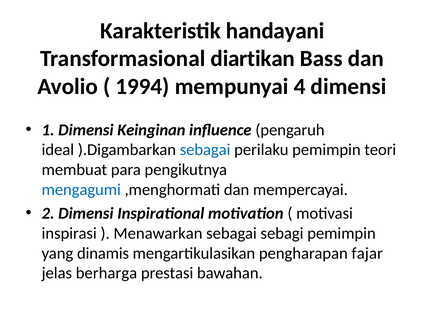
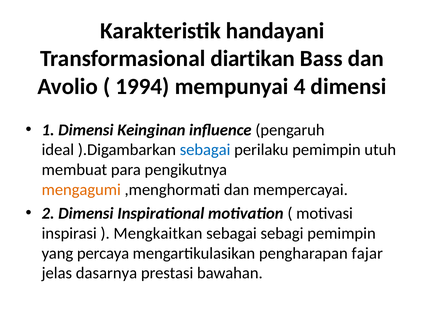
teori: teori -> utuh (380, 150)
mengagumi colour: blue -> orange (81, 190)
Menawarkan: Menawarkan -> Mengkaitkan (158, 234)
dinamis: dinamis -> percaya (103, 253)
berharga: berharga -> dasarnya (106, 273)
